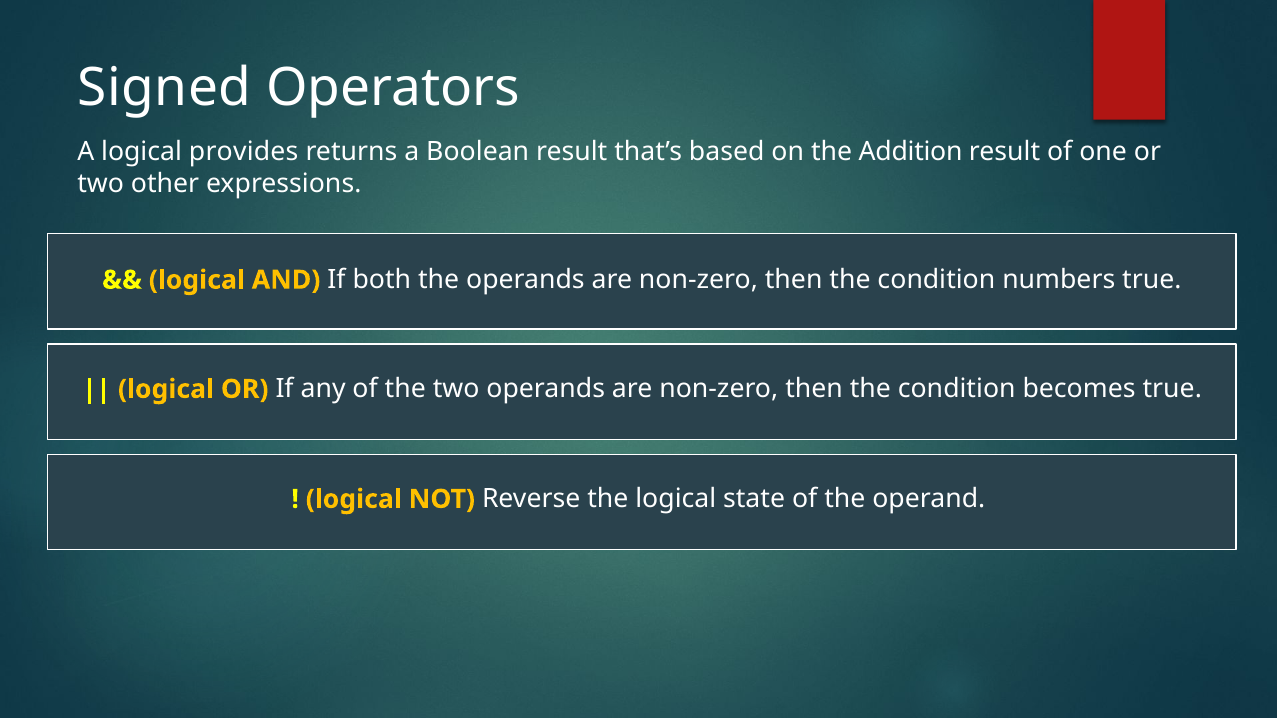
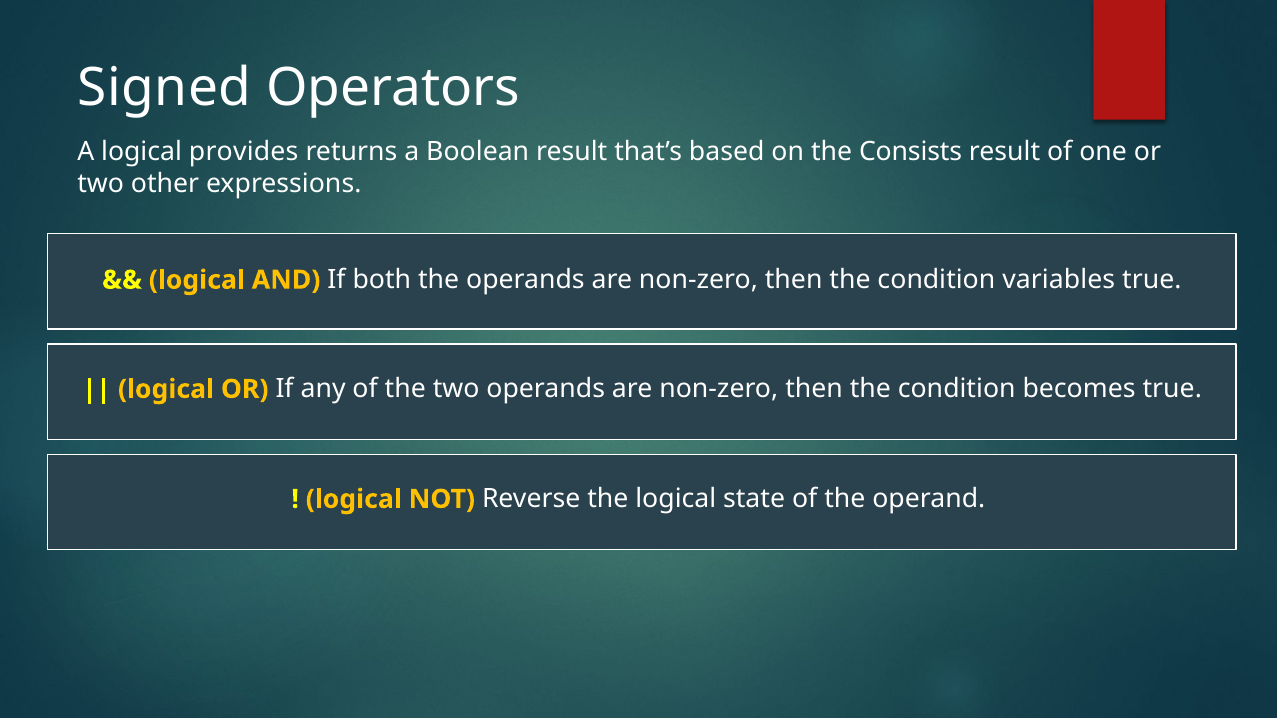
Addition: Addition -> Consists (911, 152)
numbers: numbers -> variables (1059, 280)
